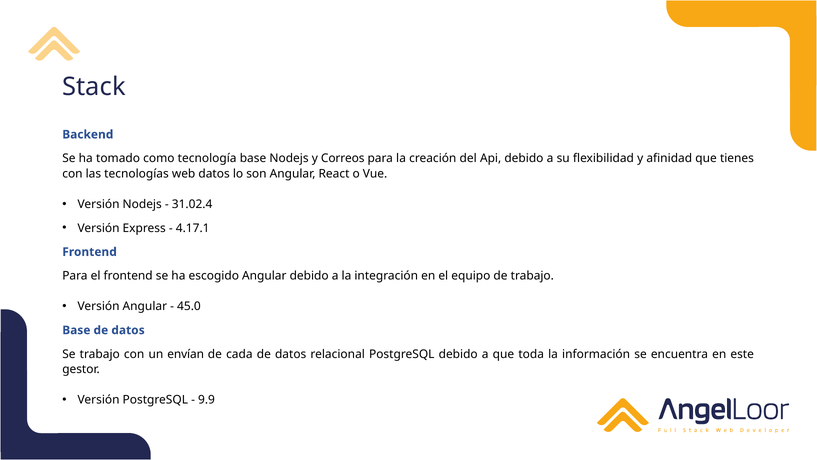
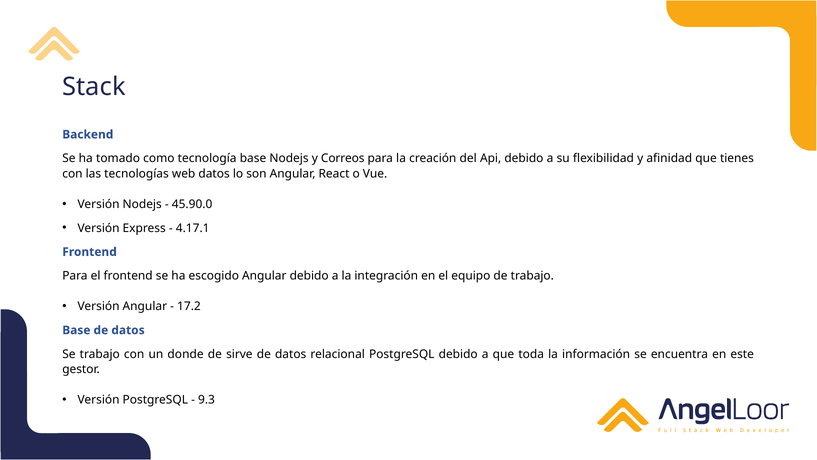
31.02.4: 31.02.4 -> 45.90.0 (192, 204)
45.0: 45.0 -> 17.2 (189, 306)
envían: envían -> donde (186, 354)
cada: cada -> sirve (239, 354)
9.9: 9.9 -> 9.3 (207, 400)
